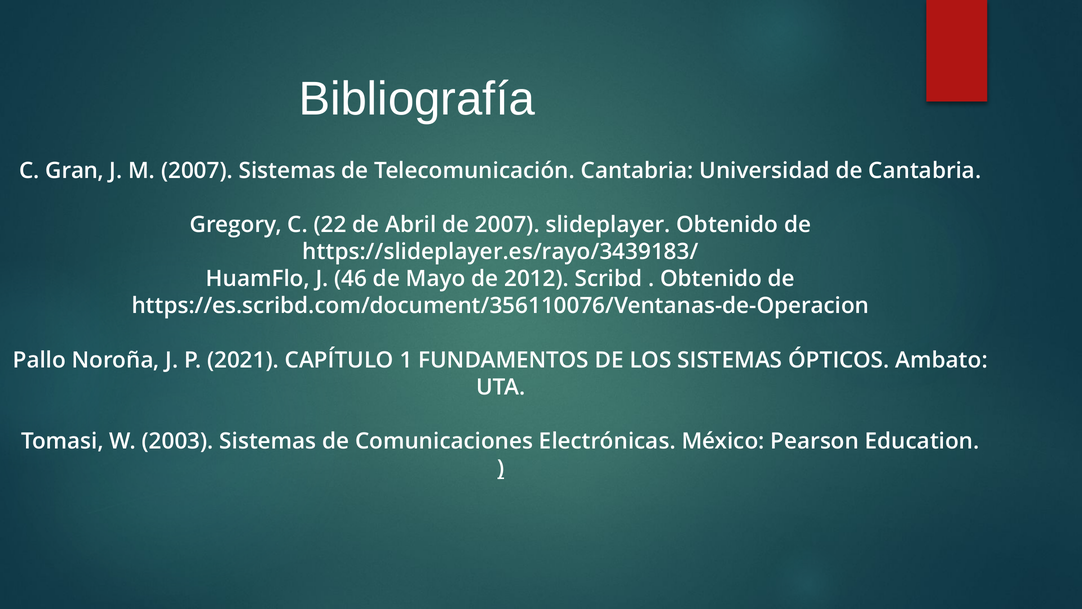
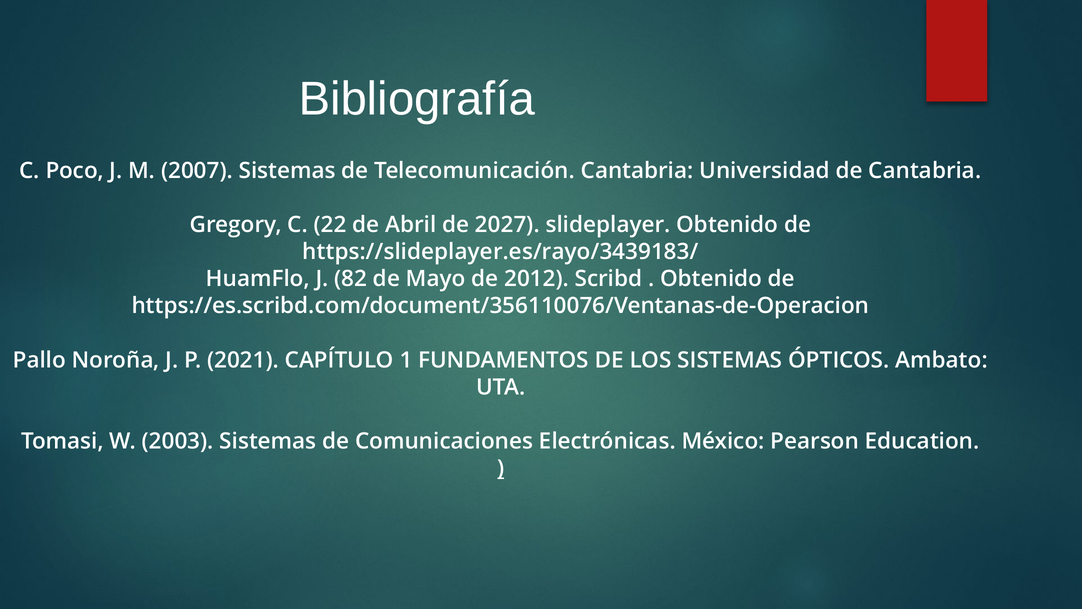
Gran: Gran -> Poco (75, 171)
de 2007: 2007 -> 2027 (507, 225)
46: 46 -> 82 (351, 279)
